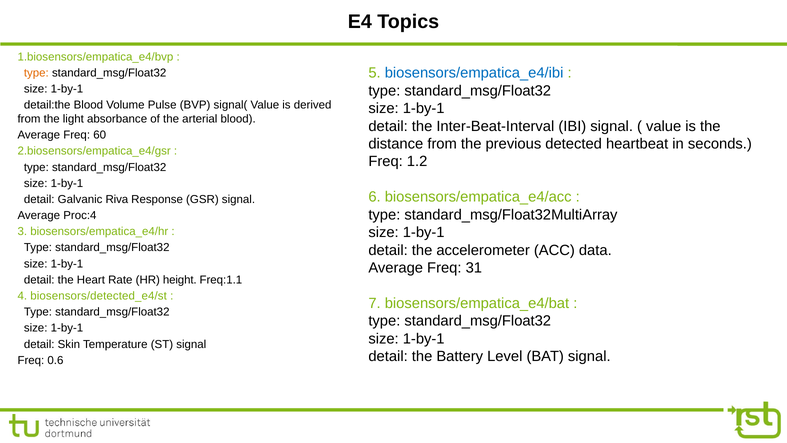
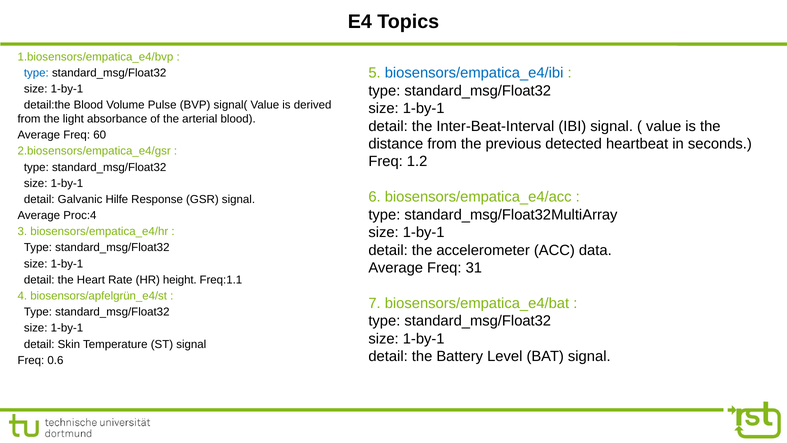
type colour: orange -> blue (36, 73)
Riva: Riva -> Hilfe (117, 199)
biosensors/detected_e4/st: biosensors/detected_e4/st -> biosensors/apfelgrün_e4/st (99, 296)
